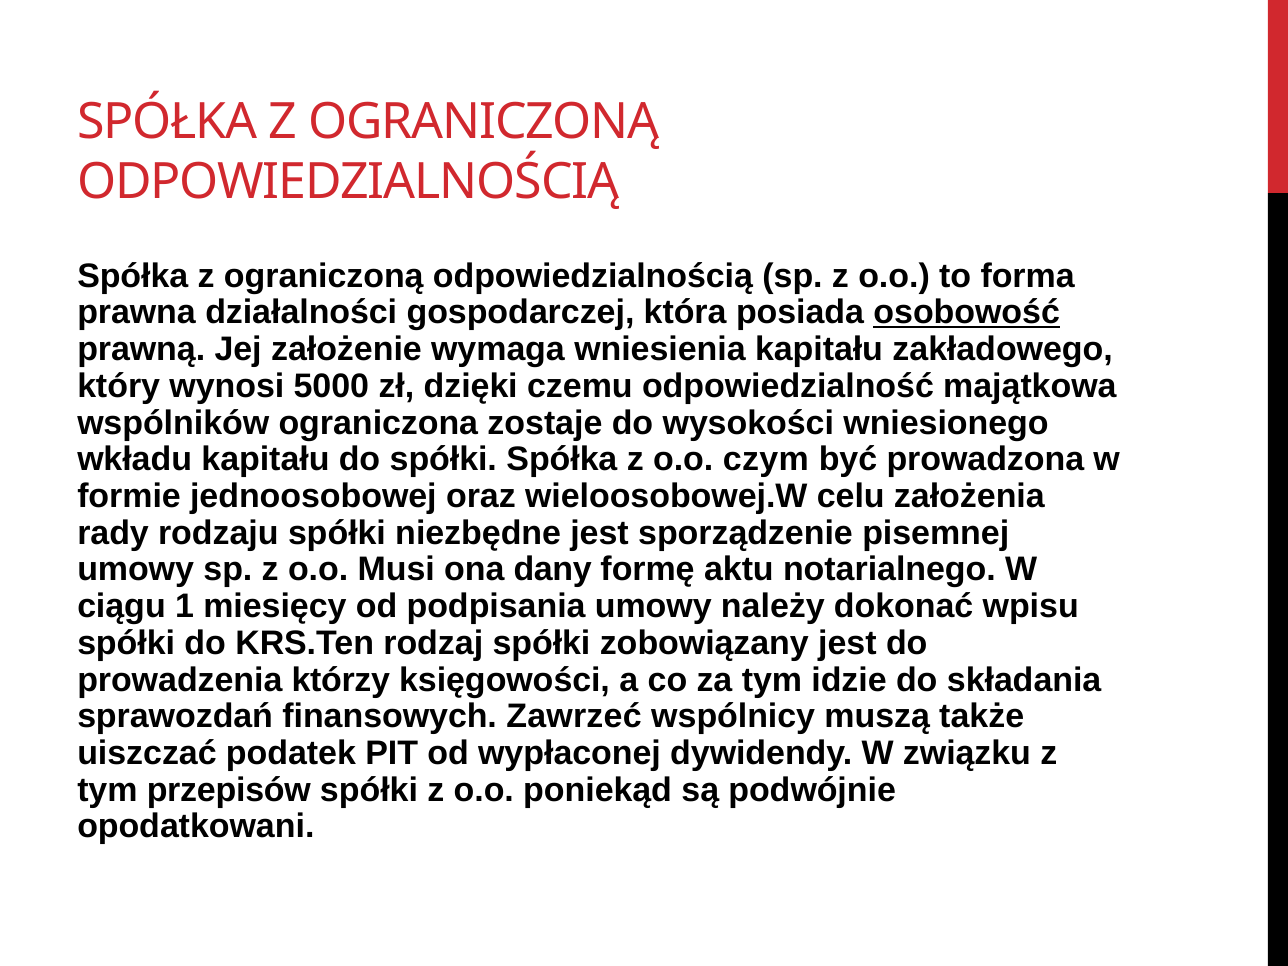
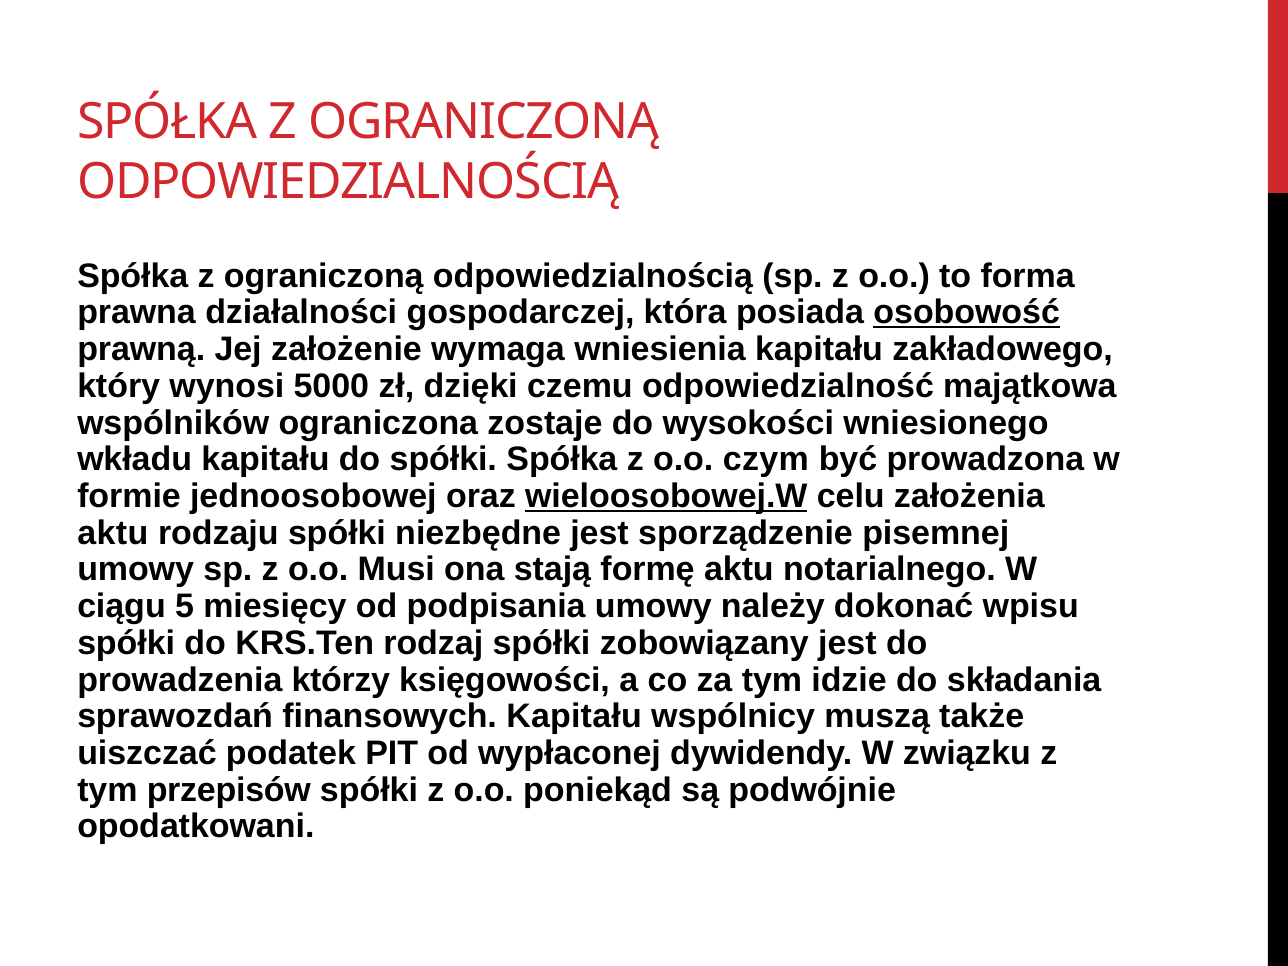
wieloosobowej.W underline: none -> present (666, 496)
rady: rady -> aktu (113, 533)
dany: dany -> stają (552, 570)
1: 1 -> 5 (184, 606)
finansowych Zawrzeć: Zawrzeć -> Kapitału (574, 717)
